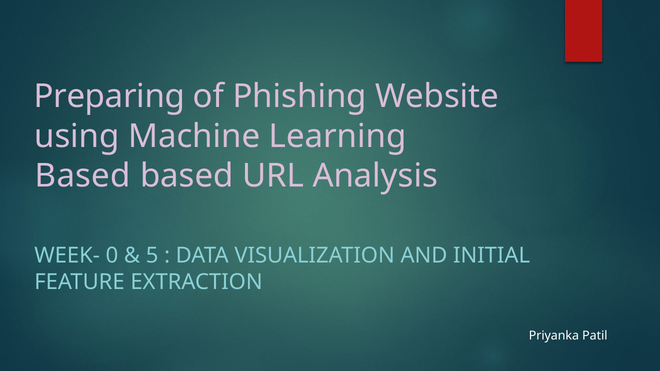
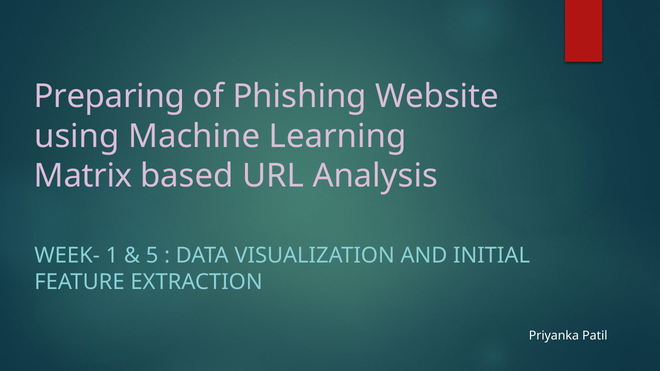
Based: Based -> Matrix (83, 176)
0: 0 -> 1 (112, 256)
